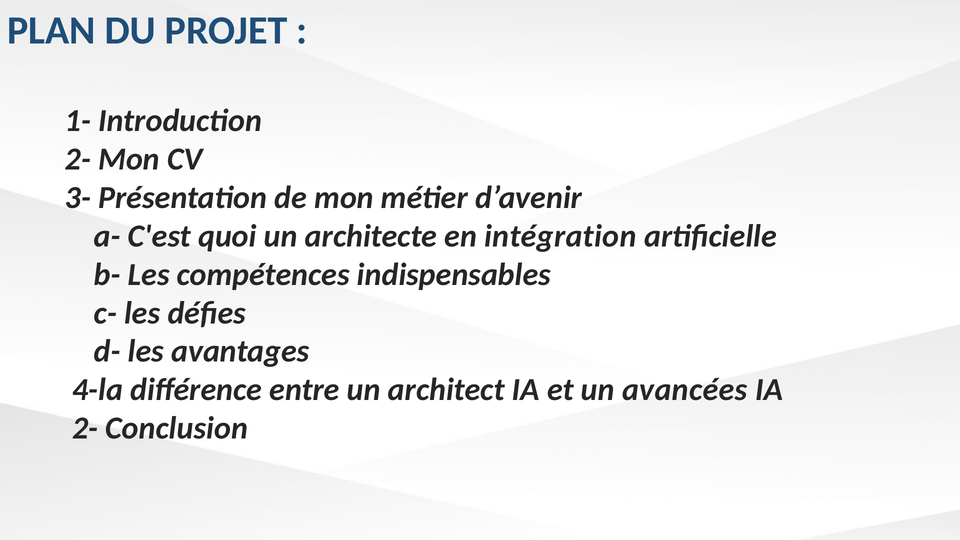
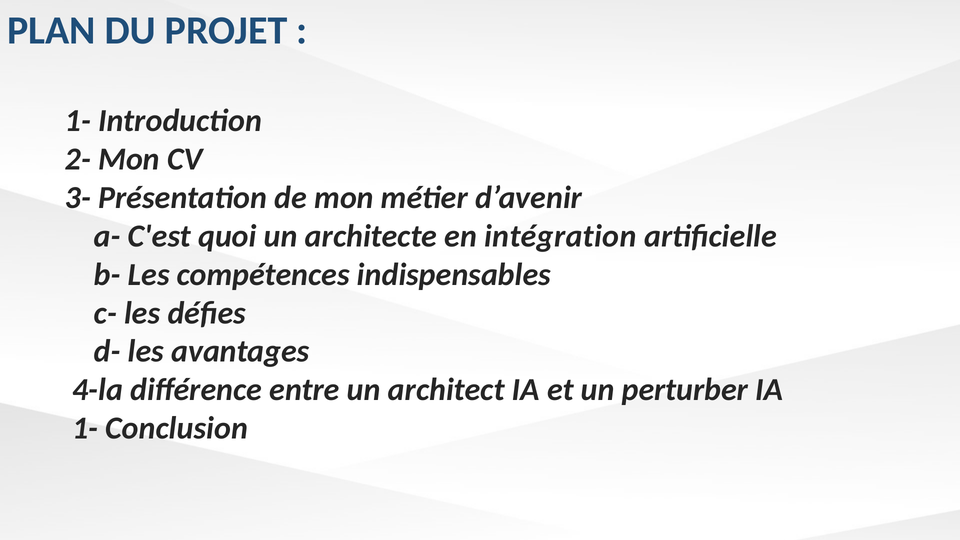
avancées: avancées -> perturber (685, 390)
2-: 2- -> 1- (85, 428)
